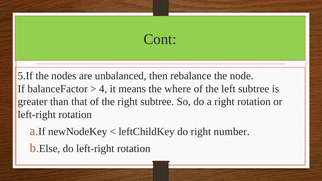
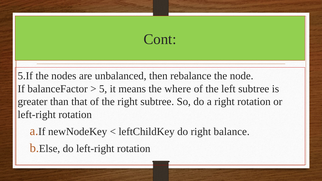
4: 4 -> 5 (103, 89)
number: number -> balance (232, 132)
